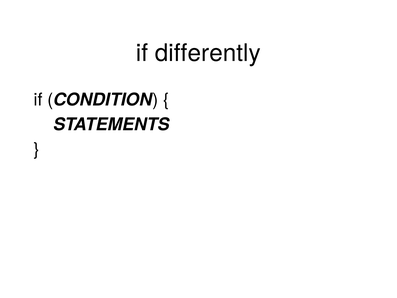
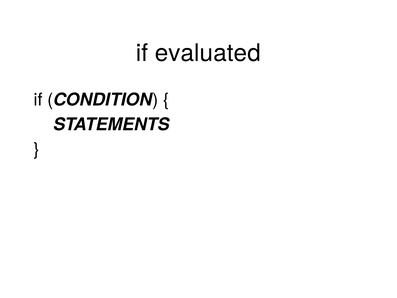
differently: differently -> evaluated (208, 53)
